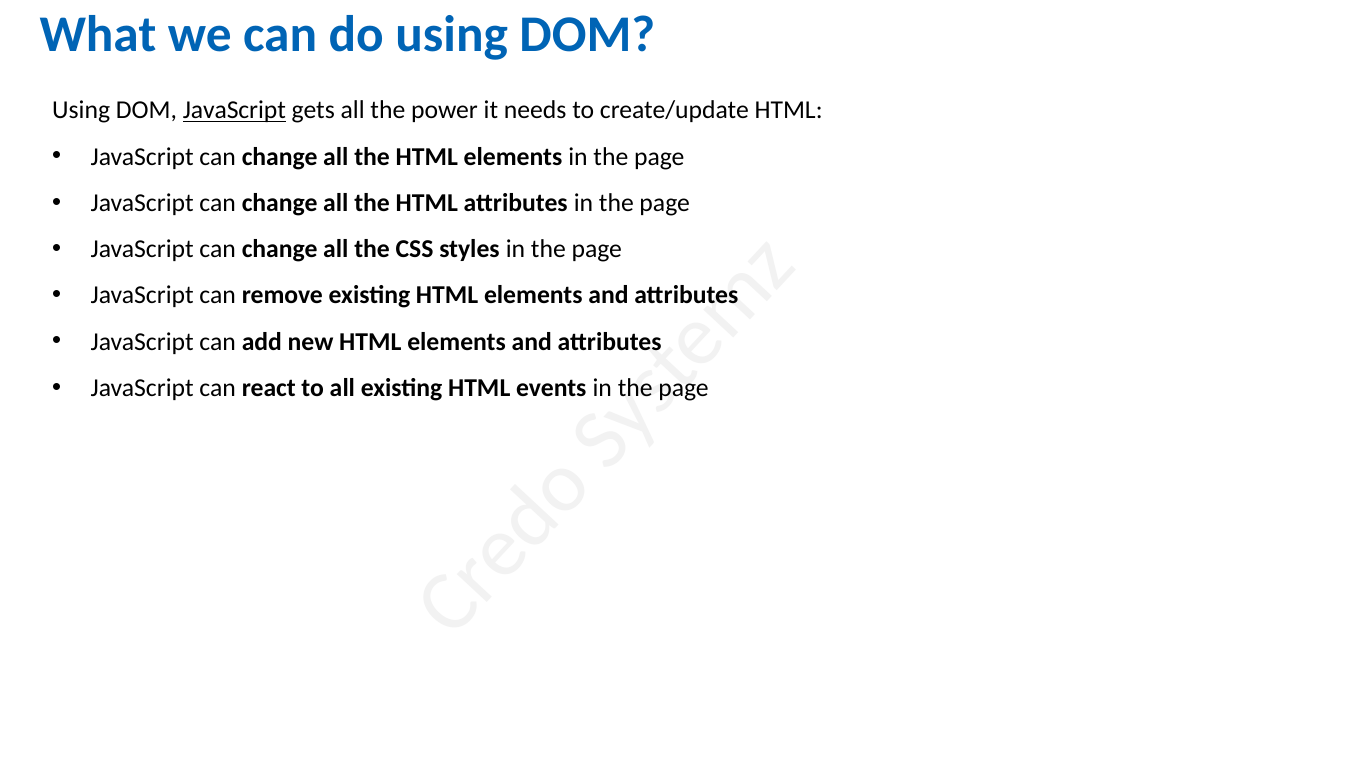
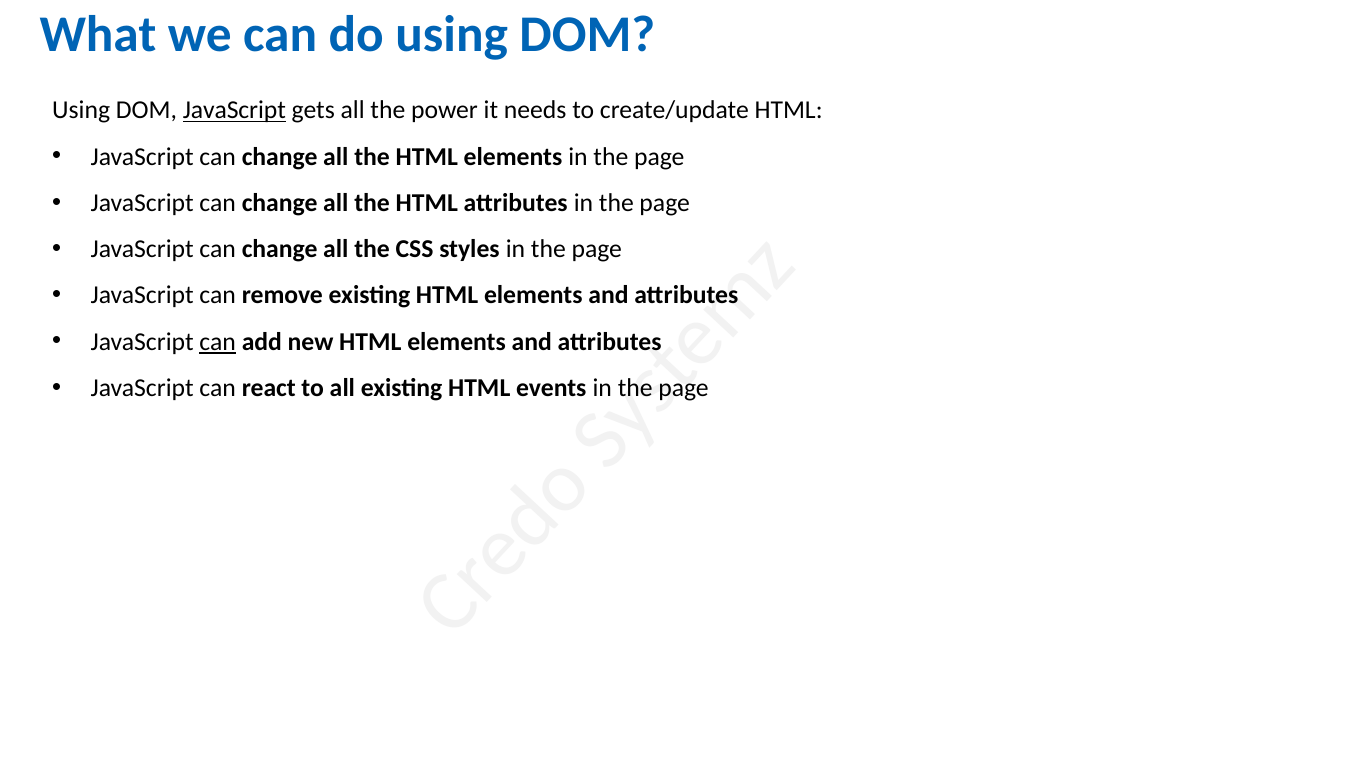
can underline: none -> present (218, 342)
